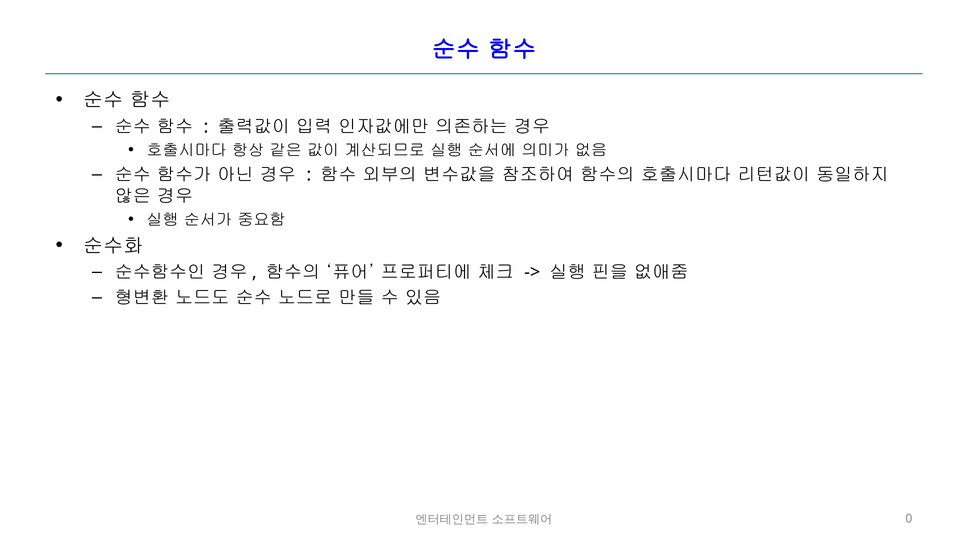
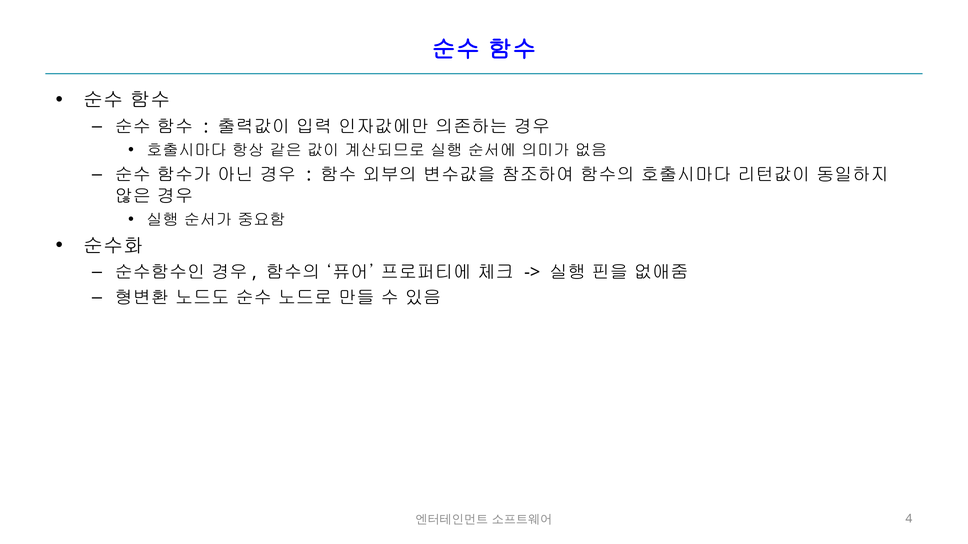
0: 0 -> 4 (909, 519)
